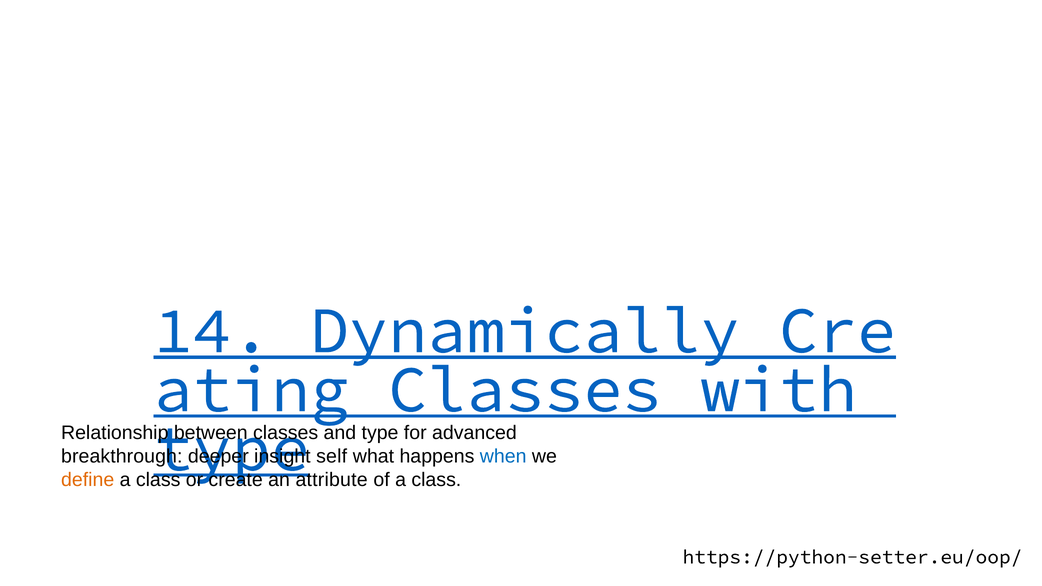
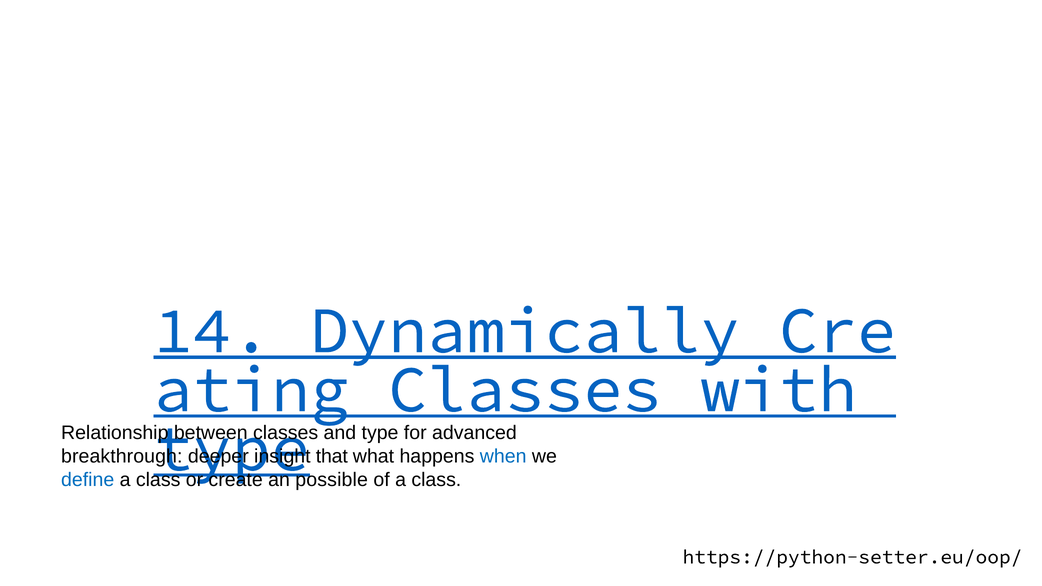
self: self -> that (332, 456)
define colour: orange -> blue (88, 480)
attribute: attribute -> possible (332, 480)
